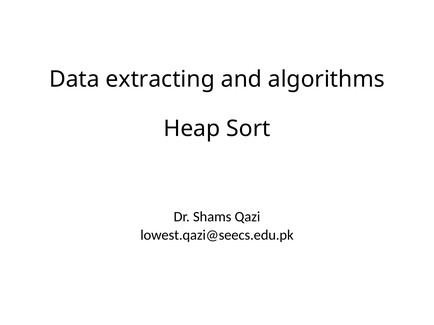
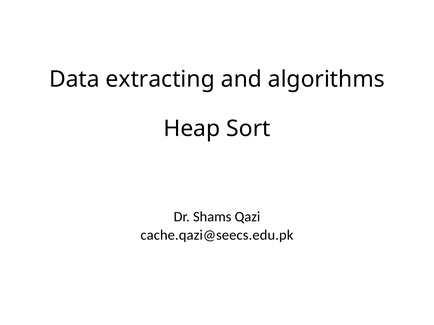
lowest.qazi@seecs.edu.pk: lowest.qazi@seecs.edu.pk -> cache.qazi@seecs.edu.pk (217, 235)
